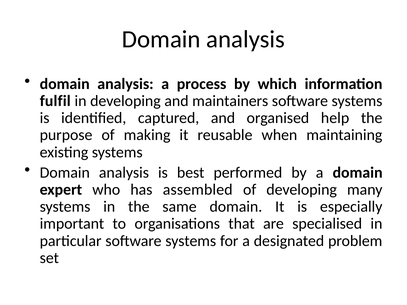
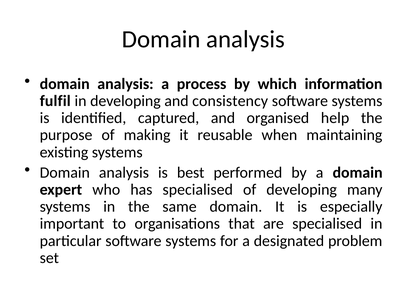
maintainers: maintainers -> consistency (230, 101)
has assembled: assembled -> specialised (198, 190)
